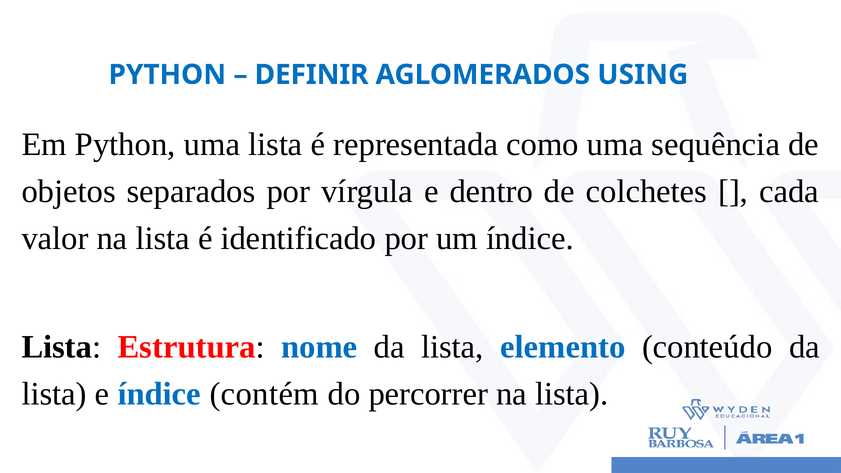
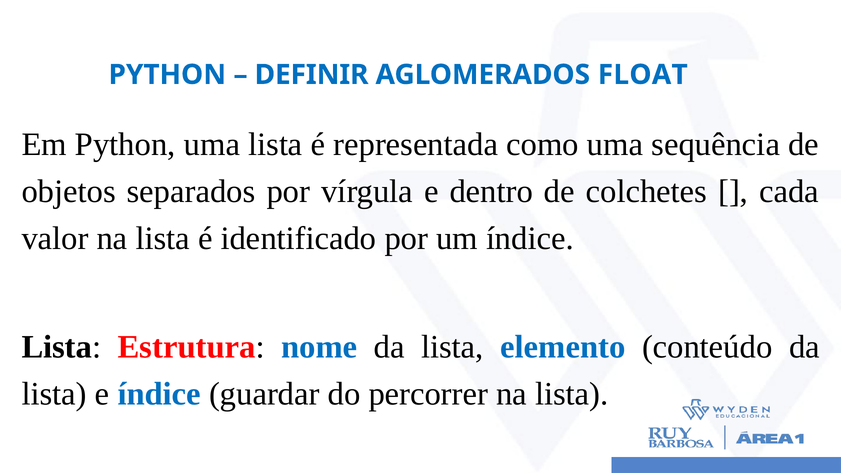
USING: USING -> FLOAT (643, 75)
contém: contém -> guardar (264, 394)
